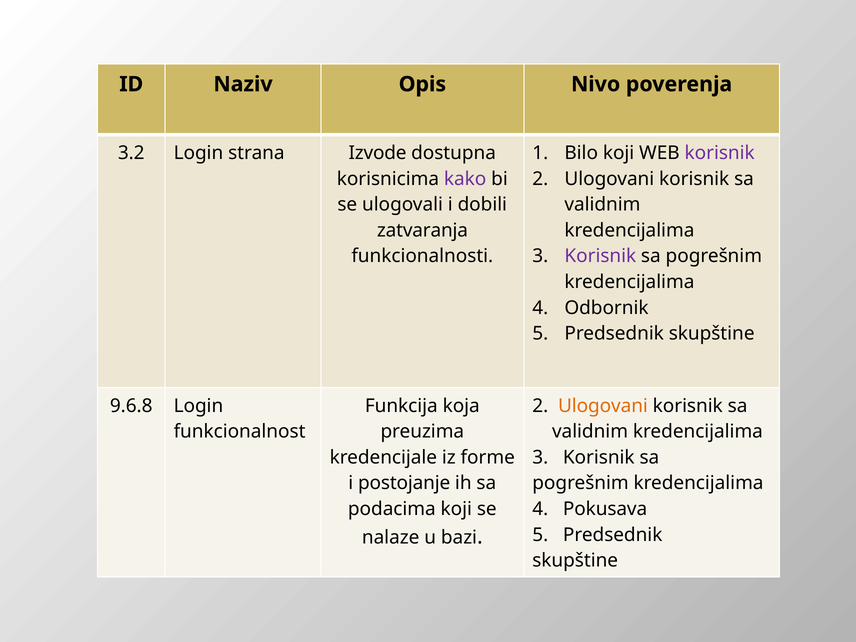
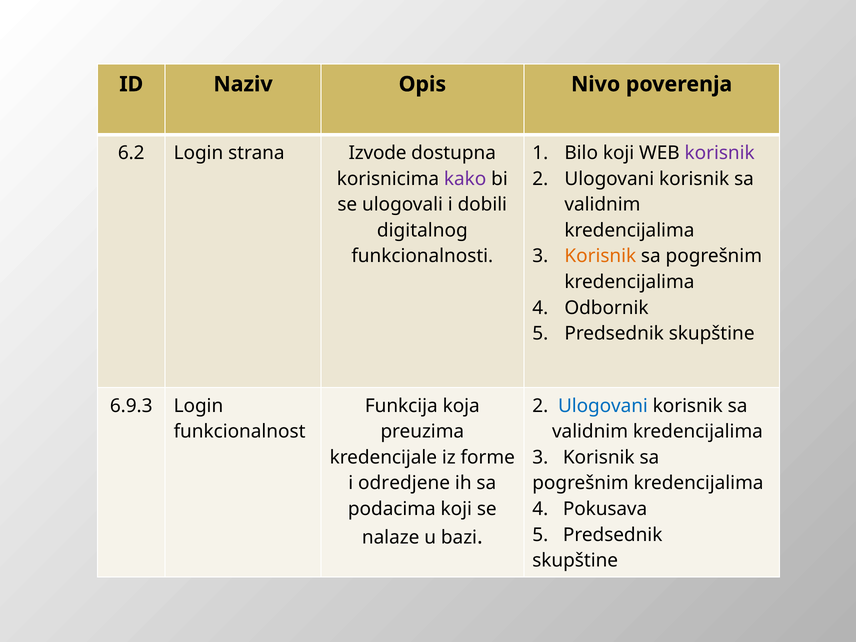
3.2: 3.2 -> 6.2 (131, 153)
zatvaranja: zatvaranja -> digitalnog (422, 230)
Korisnik colour: purple -> orange (600, 256)
9.6.8: 9.6.8 -> 6.9.3 (131, 406)
Ulogovani colour: orange -> blue (603, 406)
postojanje: postojanje -> odredjene (404, 483)
